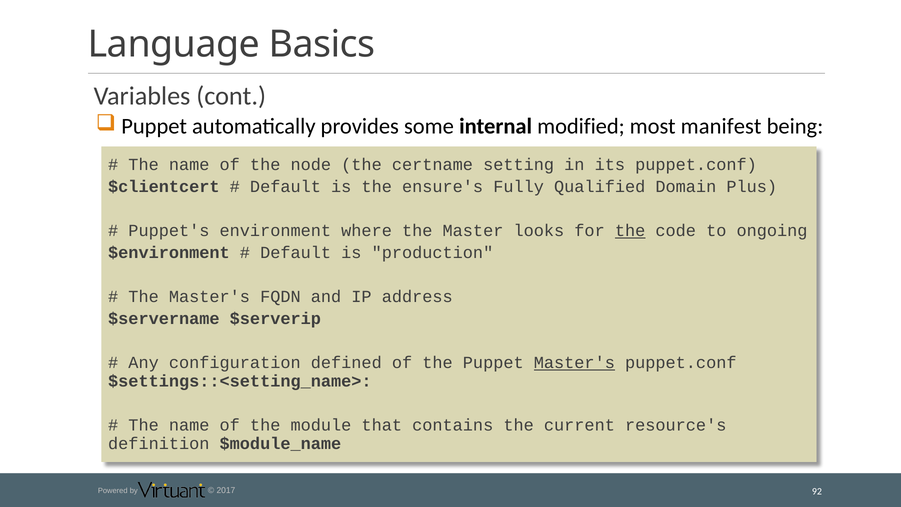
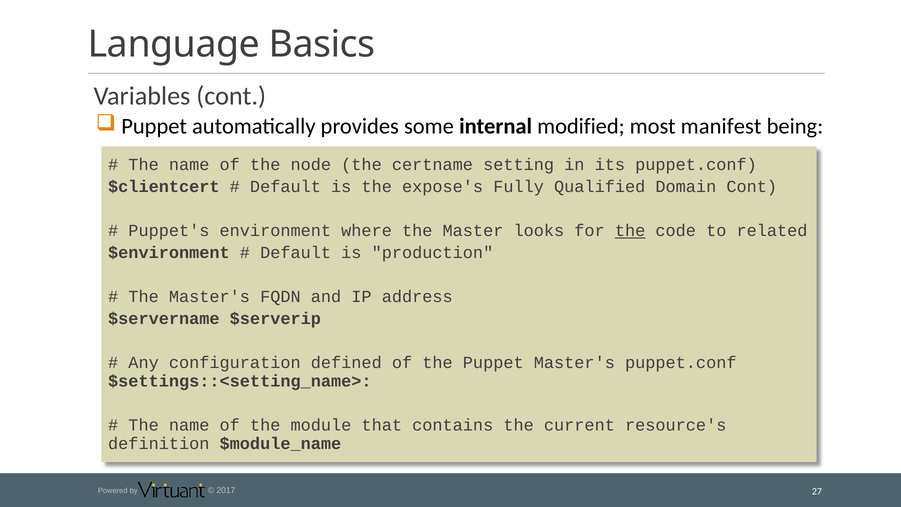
ensure's: ensure's -> expose's (443, 187)
Domain Plus: Plus -> Cont (752, 187)
ongoing: ongoing -> related (772, 231)
Master's underline: present -> none (574, 363)
92: 92 -> 27 (817, 491)
